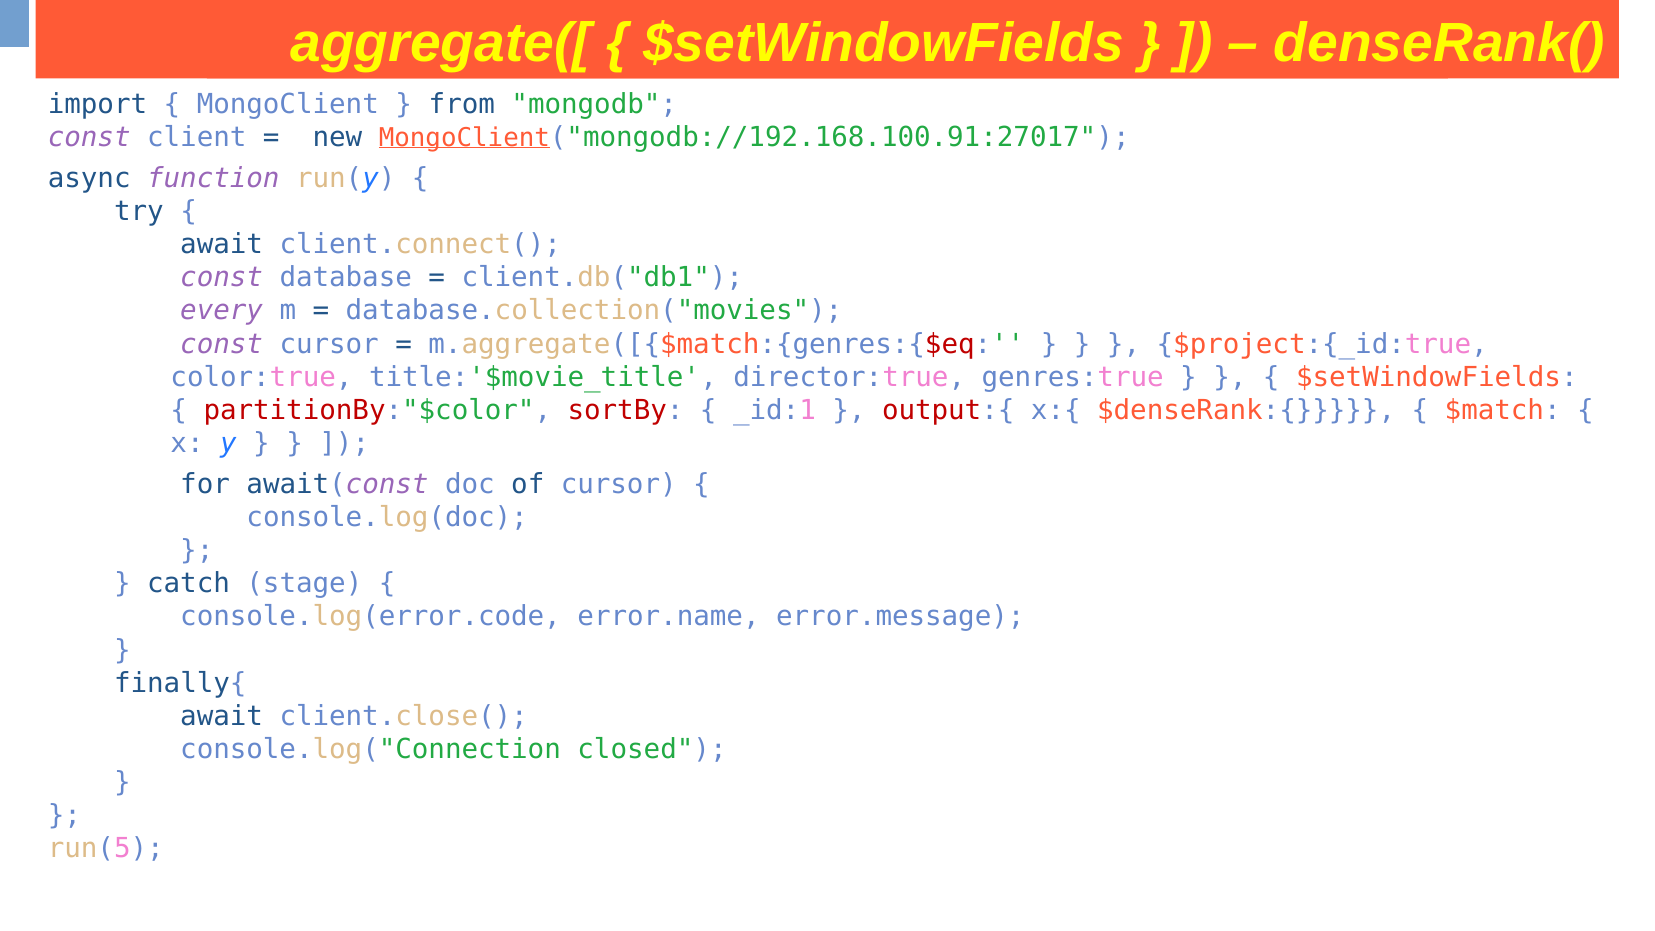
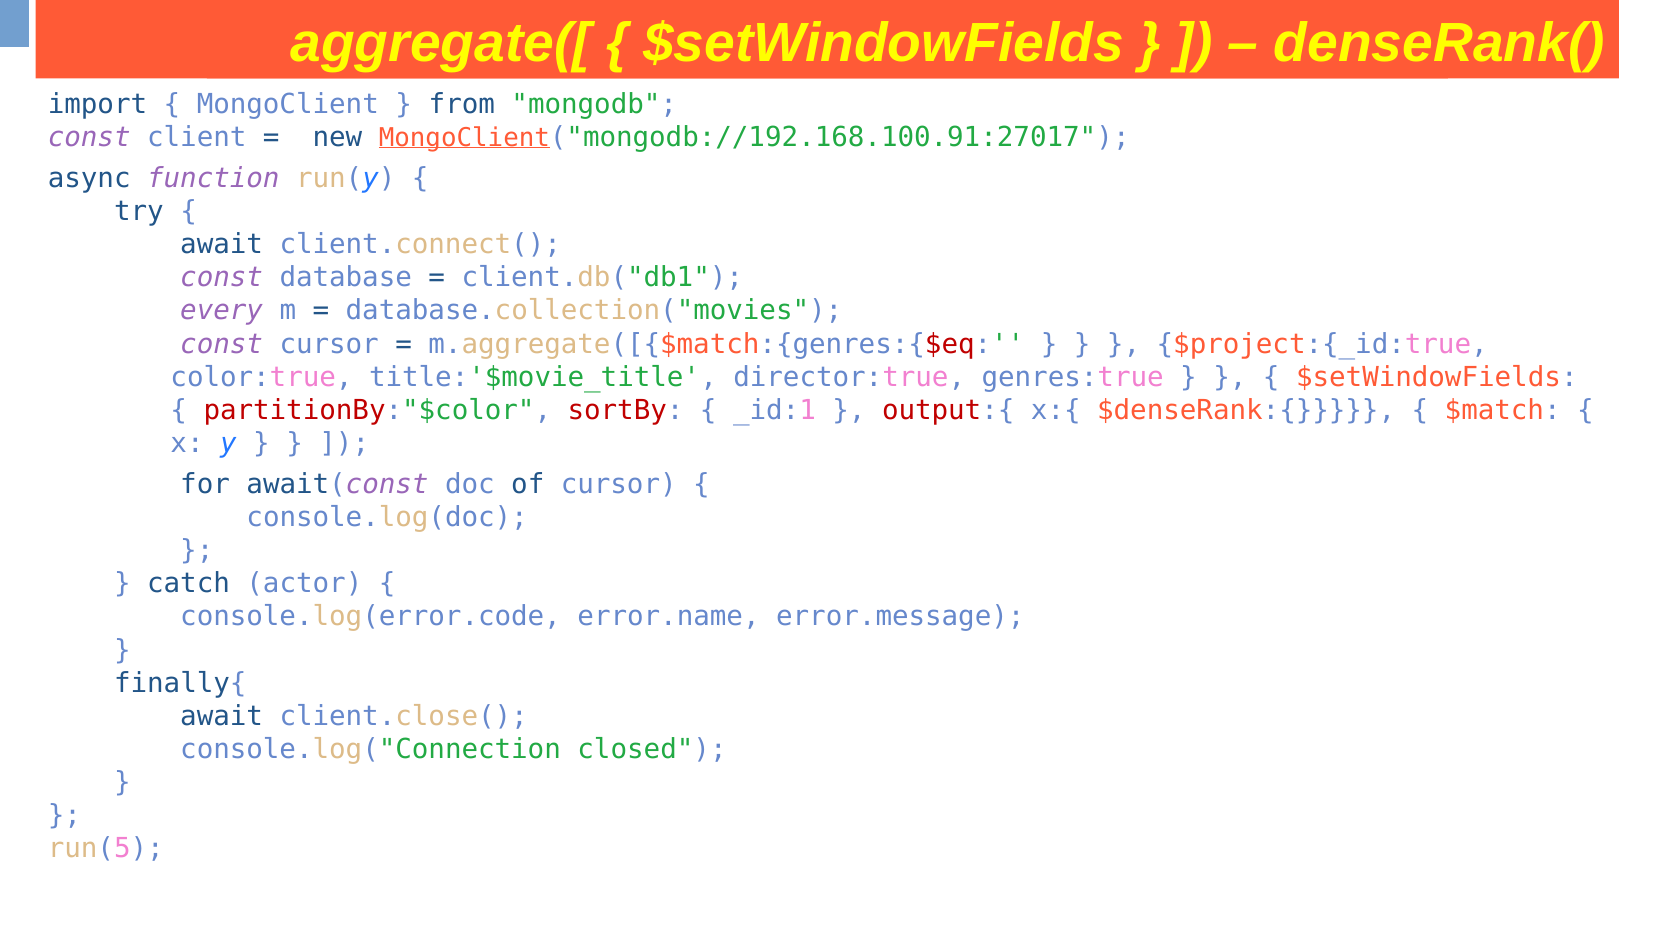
stage: stage -> actor (304, 584)
